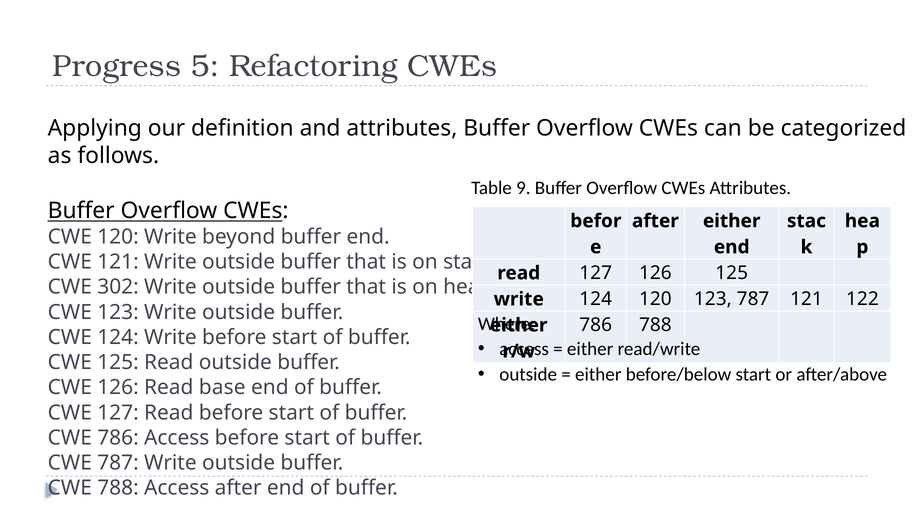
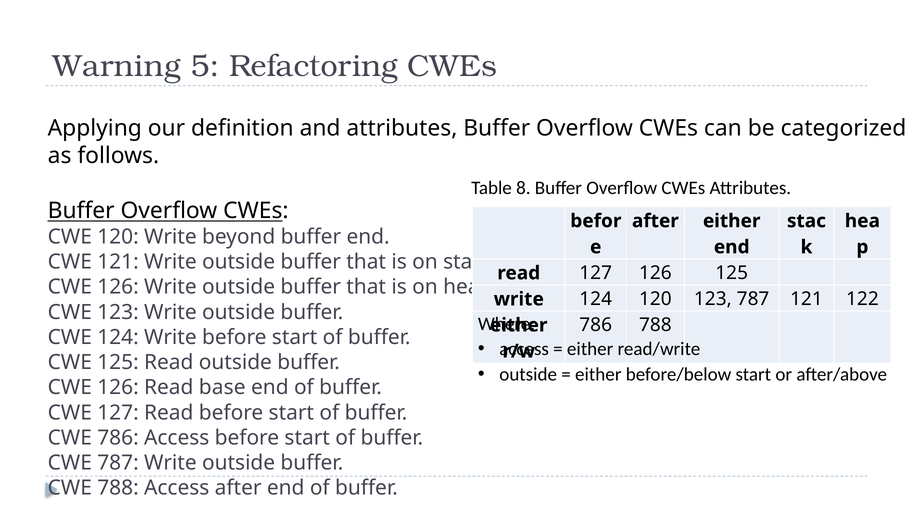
Progress: Progress -> Warning (117, 66)
9: 9 -> 8 (523, 188)
302: 302 -> 126 (118, 287)
